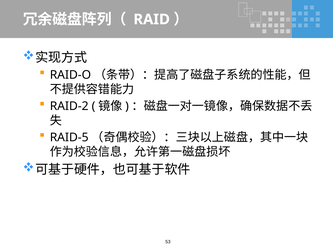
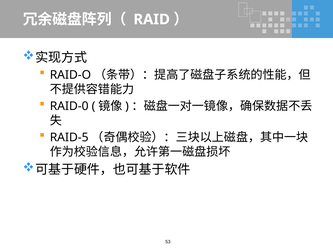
RAID-2: RAID-2 -> RAID-0 (69, 106)
